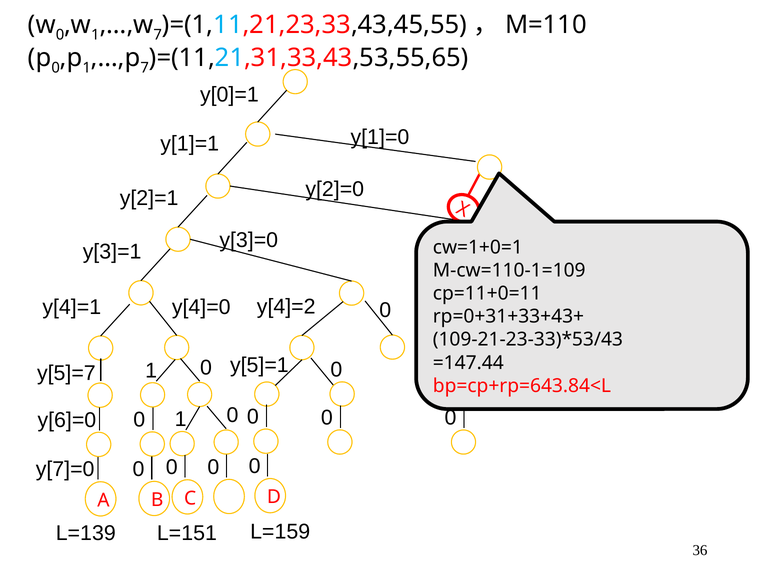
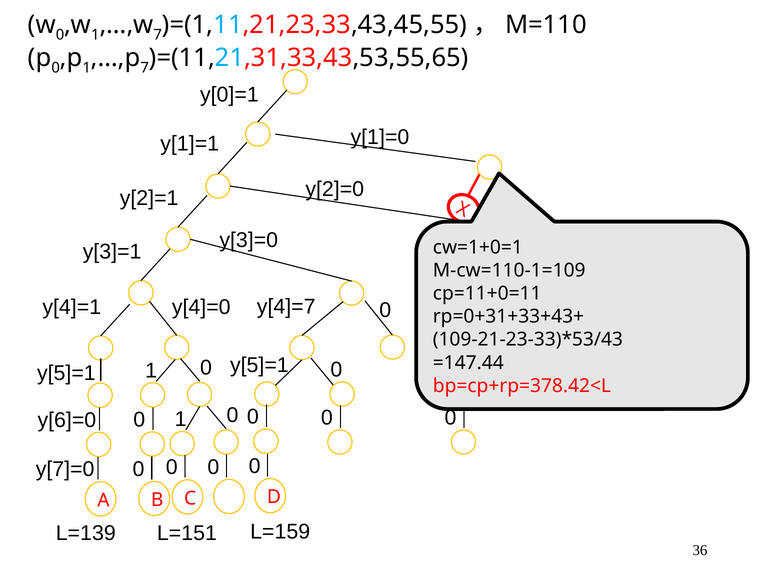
y[4]=2: y[4]=2 -> y[4]=7 (286, 307)
y[5]=7: y[5]=7 -> y[5]=1 (66, 373)
bp=cp+rp=643.84<L: bp=cp+rp=643.84<L -> bp=cp+rp=378.42<L (522, 386)
